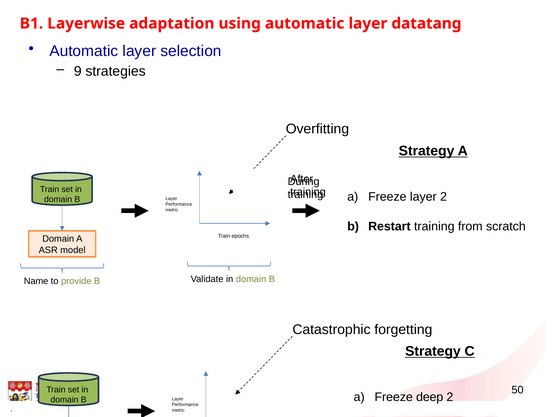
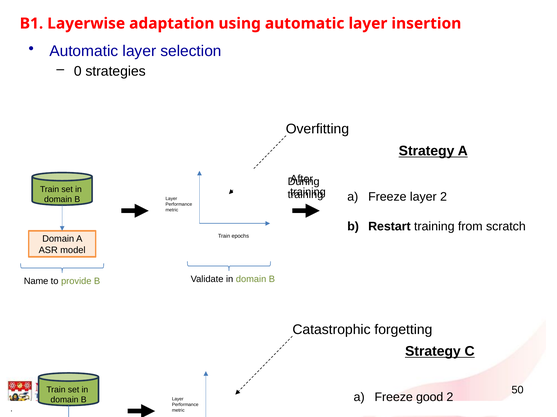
datatang: datatang -> insertion (426, 24)
9: 9 -> 0 (78, 71)
deep: deep -> good (430, 398)
